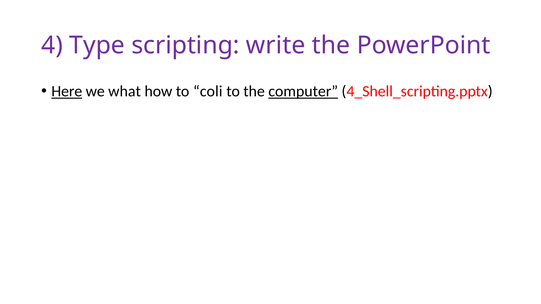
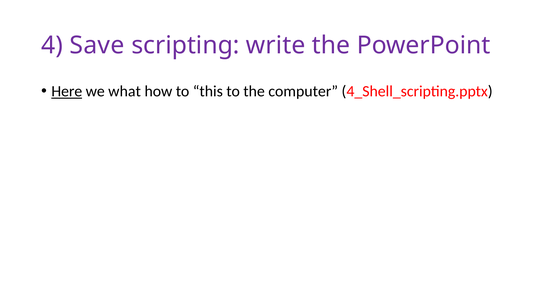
Type: Type -> Save (97, 45)
coli: coli -> this (208, 91)
computer underline: present -> none (303, 91)
